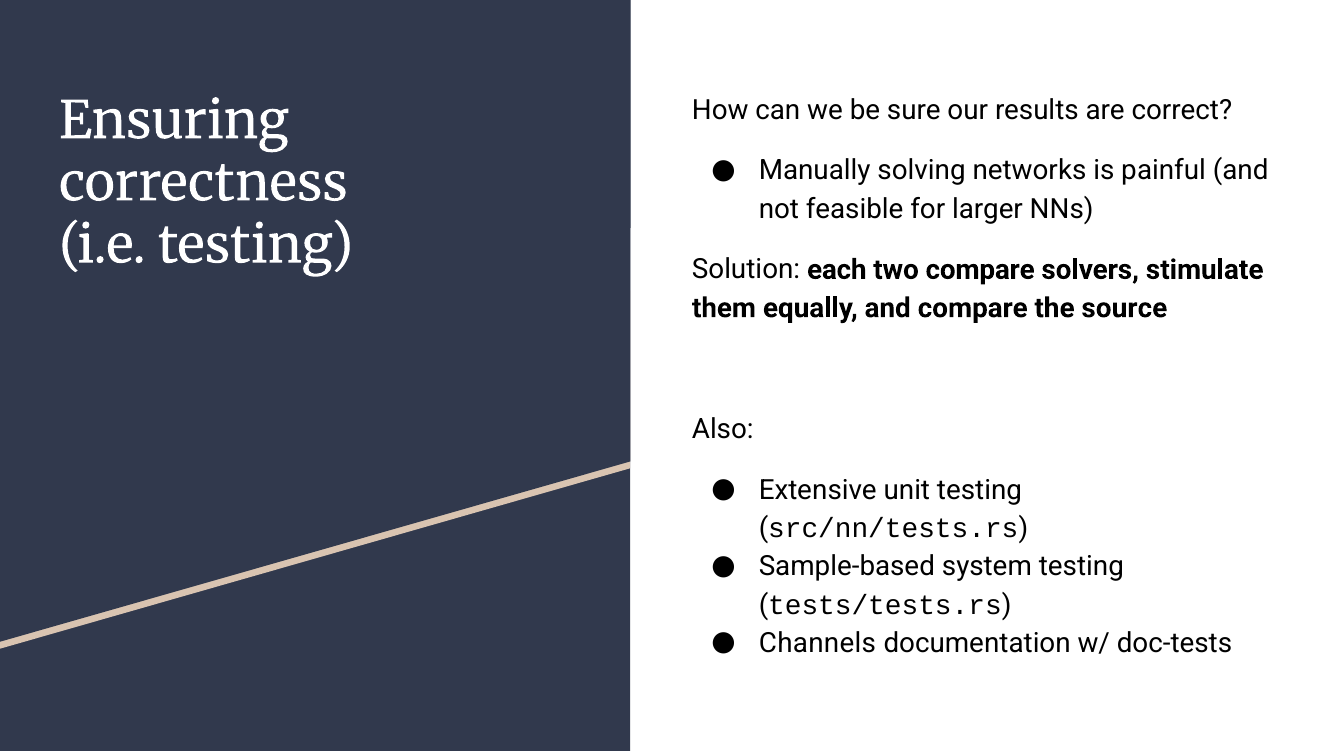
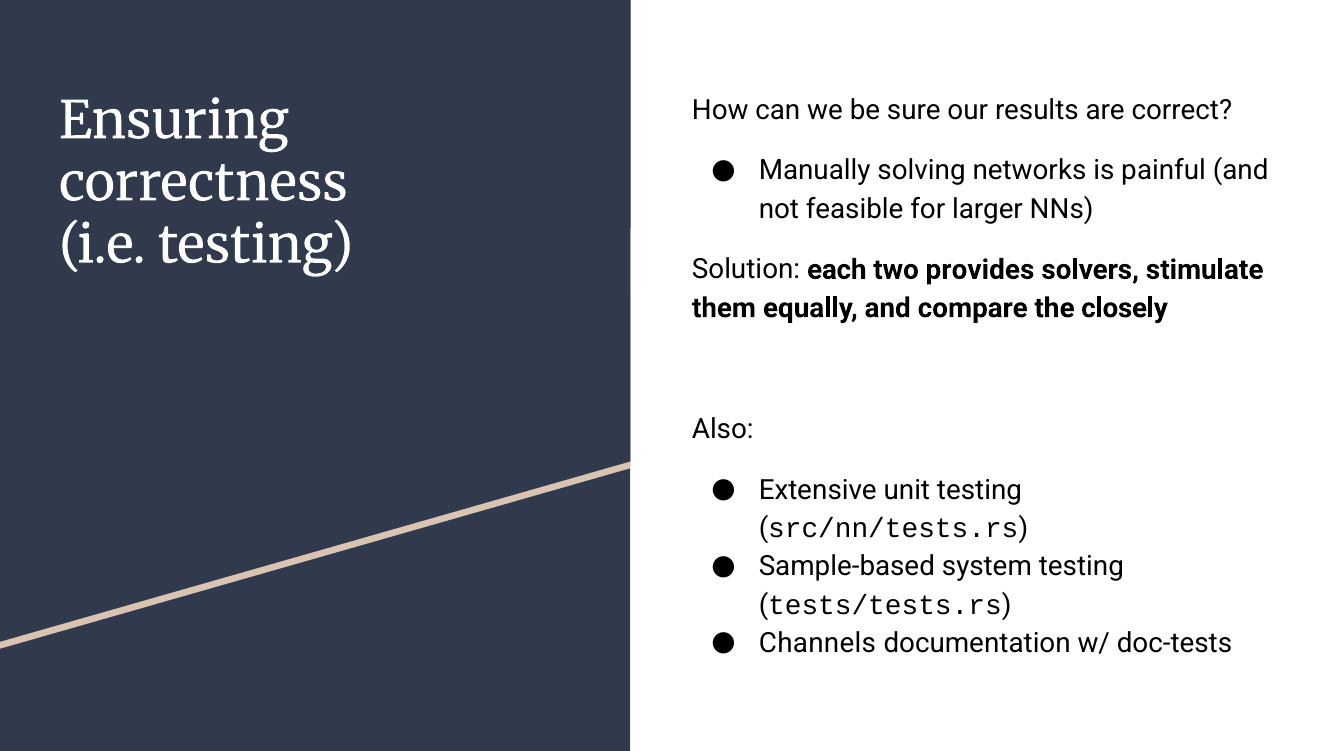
two compare: compare -> provides (980, 270)
source: source -> closely (1125, 308)
